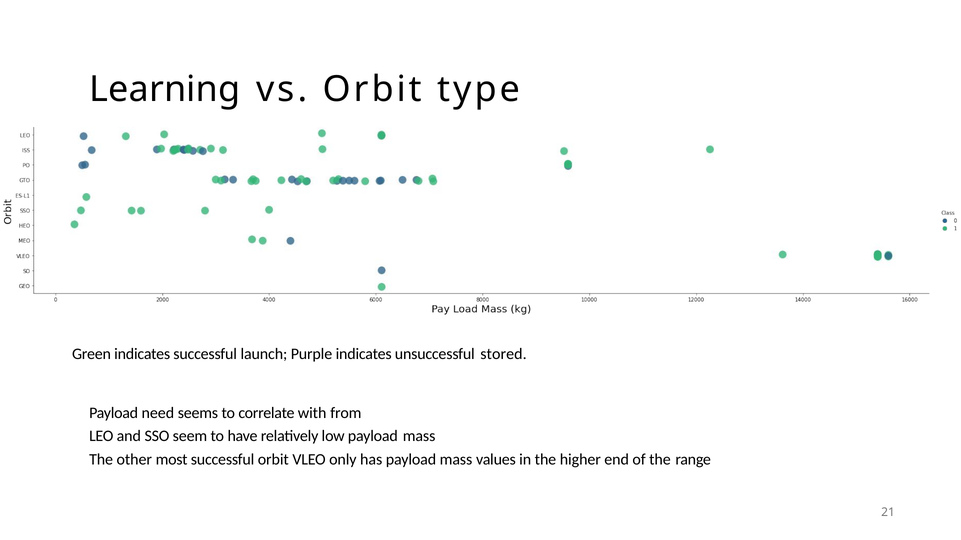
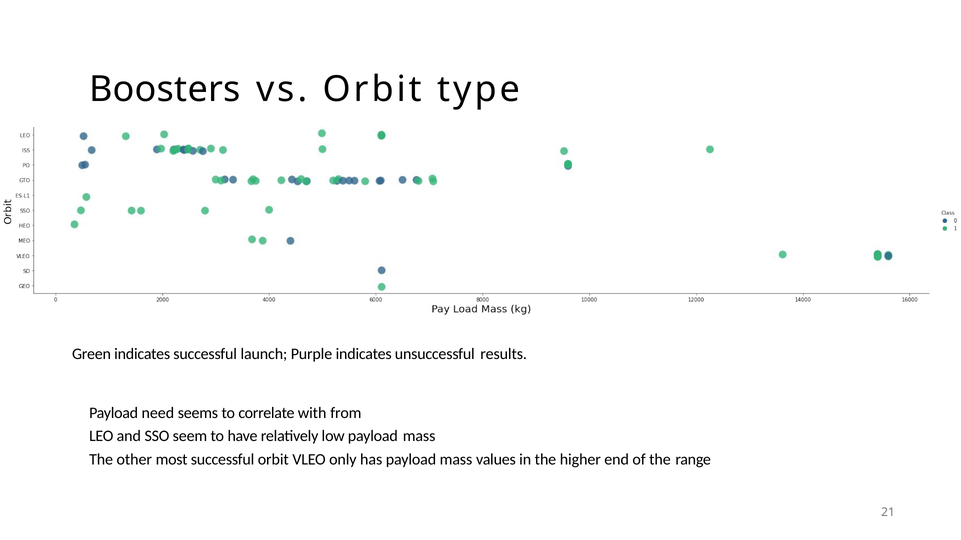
Learning: Learning -> Boosters (165, 89)
stored: stored -> results (504, 354)
